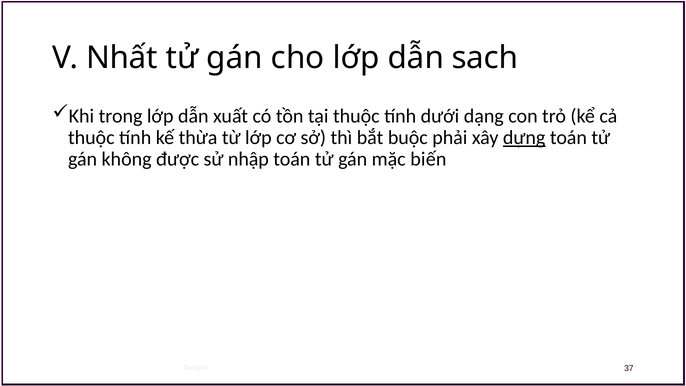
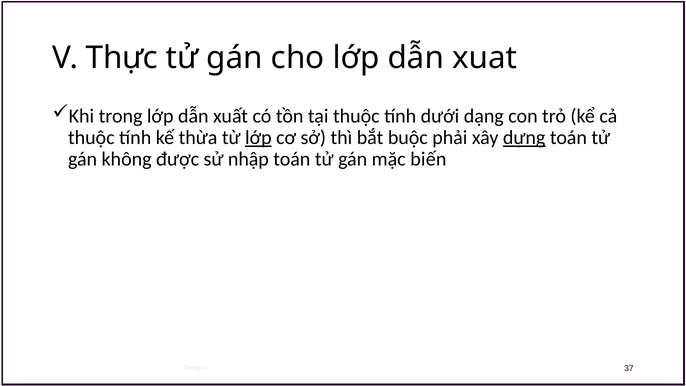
Nhất: Nhất -> Thực (122, 58)
sach: sach -> xuat (485, 58)
lớp underline: none -> present (258, 138)
